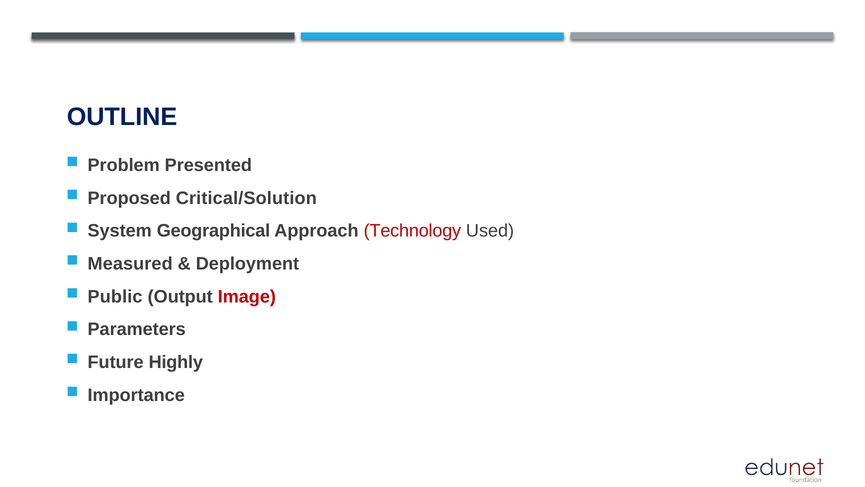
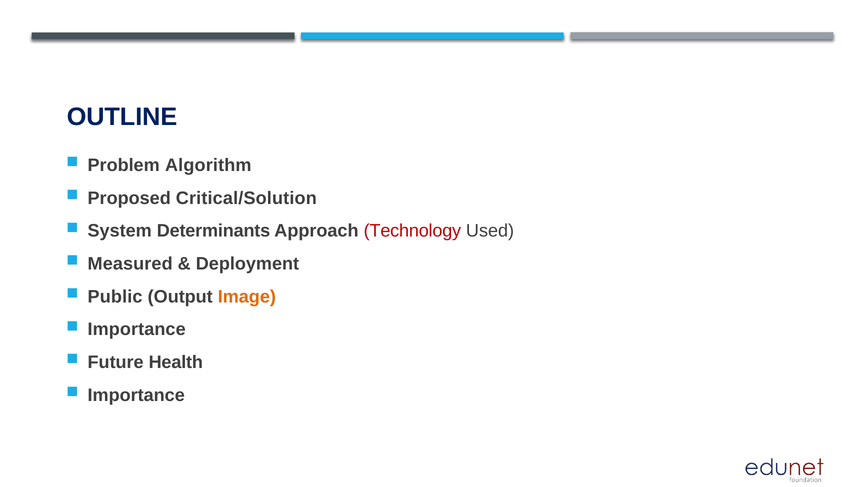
Presented: Presented -> Algorithm (208, 165)
Geographical: Geographical -> Determinants (214, 231)
Image colour: red -> orange (247, 296)
Parameters: Parameters -> Importance (137, 329)
Highly: Highly -> Health (176, 362)
